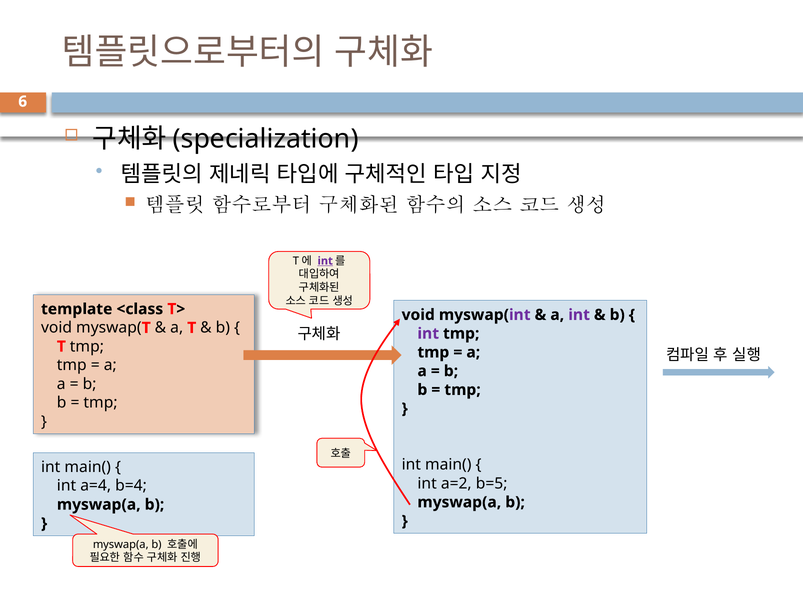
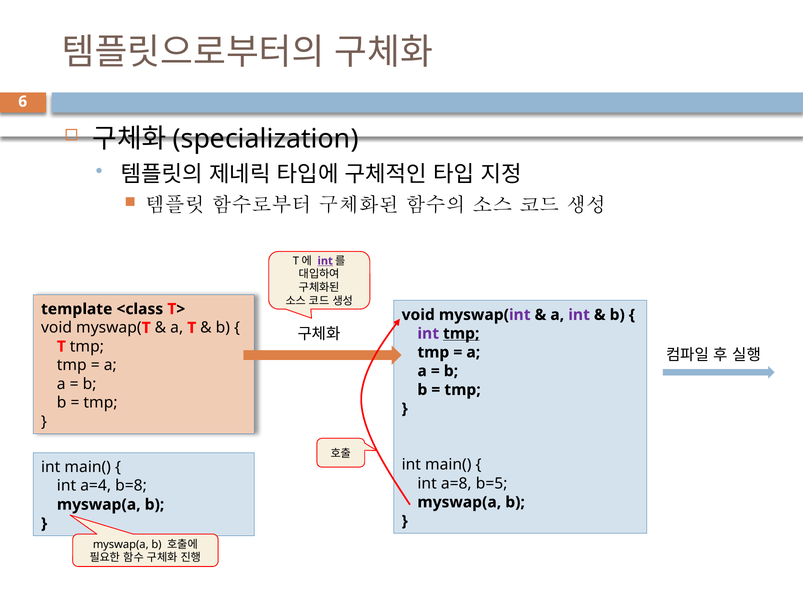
tmp underline: none -> present (461, 334)
a=2: a=2 -> a=8 (456, 484)
b=4: b=4 -> b=8 (131, 486)
